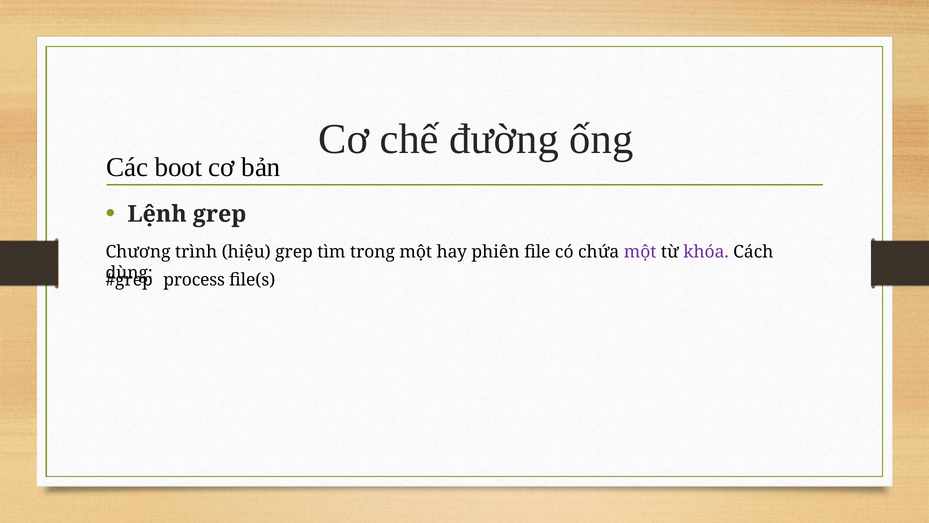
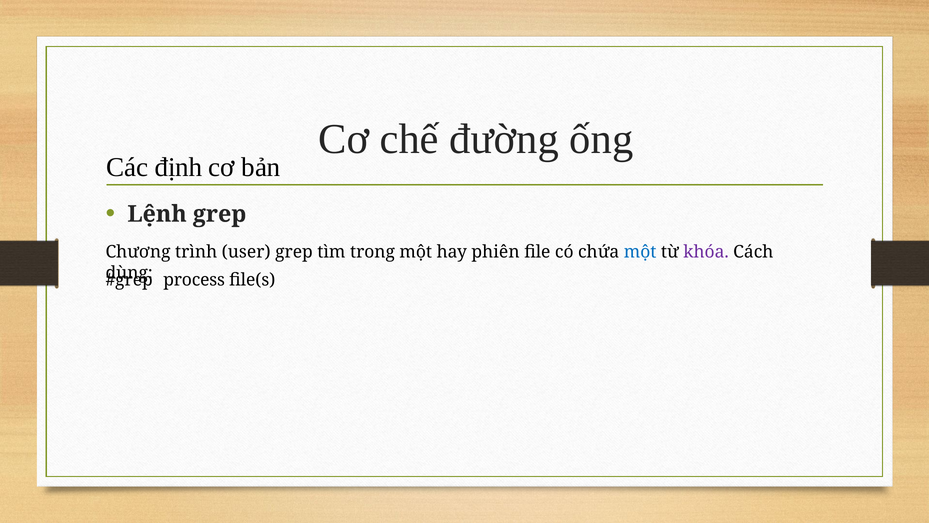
boot: boot -> định (179, 167)
hiệu: hiệu -> user (246, 252)
một colour: purple -> blue (640, 252)
